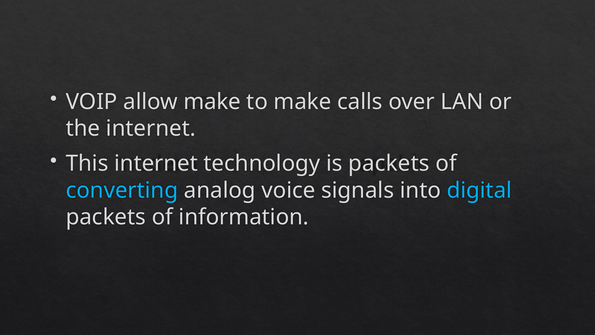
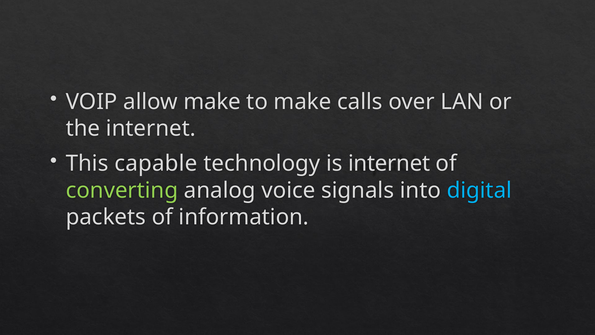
This internet: internet -> capable (156, 163)
is packets: packets -> internet (389, 163)
converting colour: light blue -> light green (122, 190)
